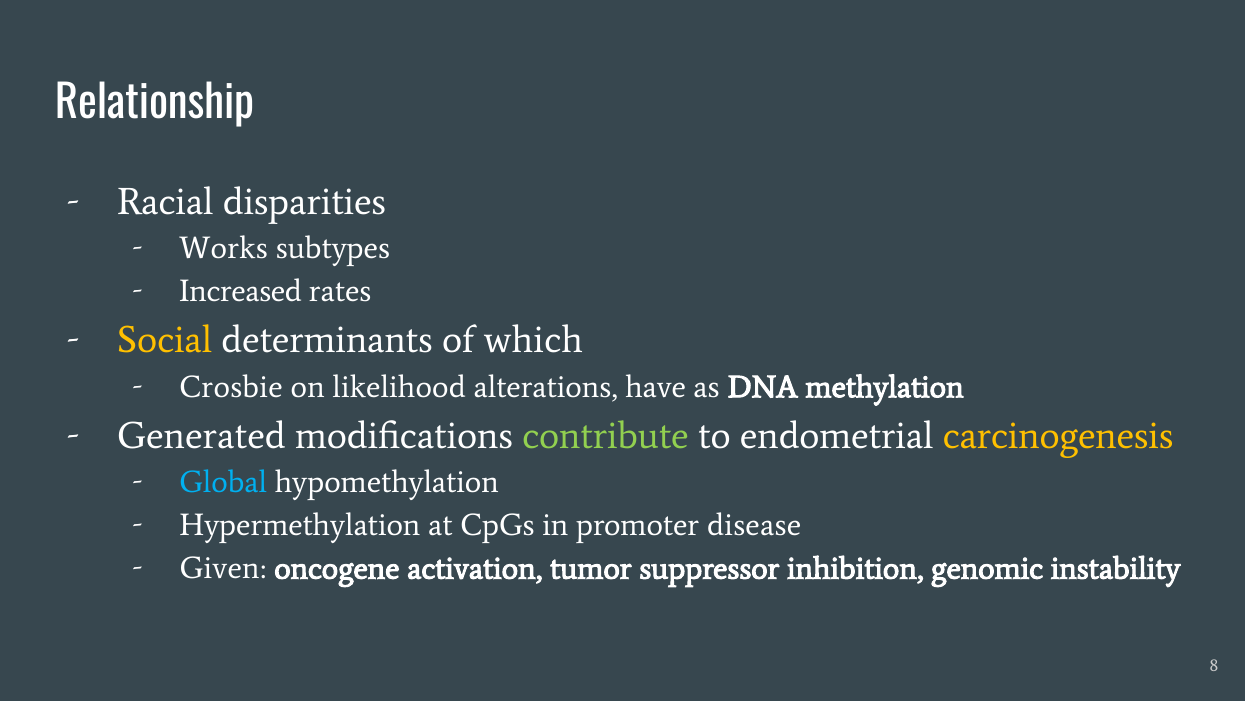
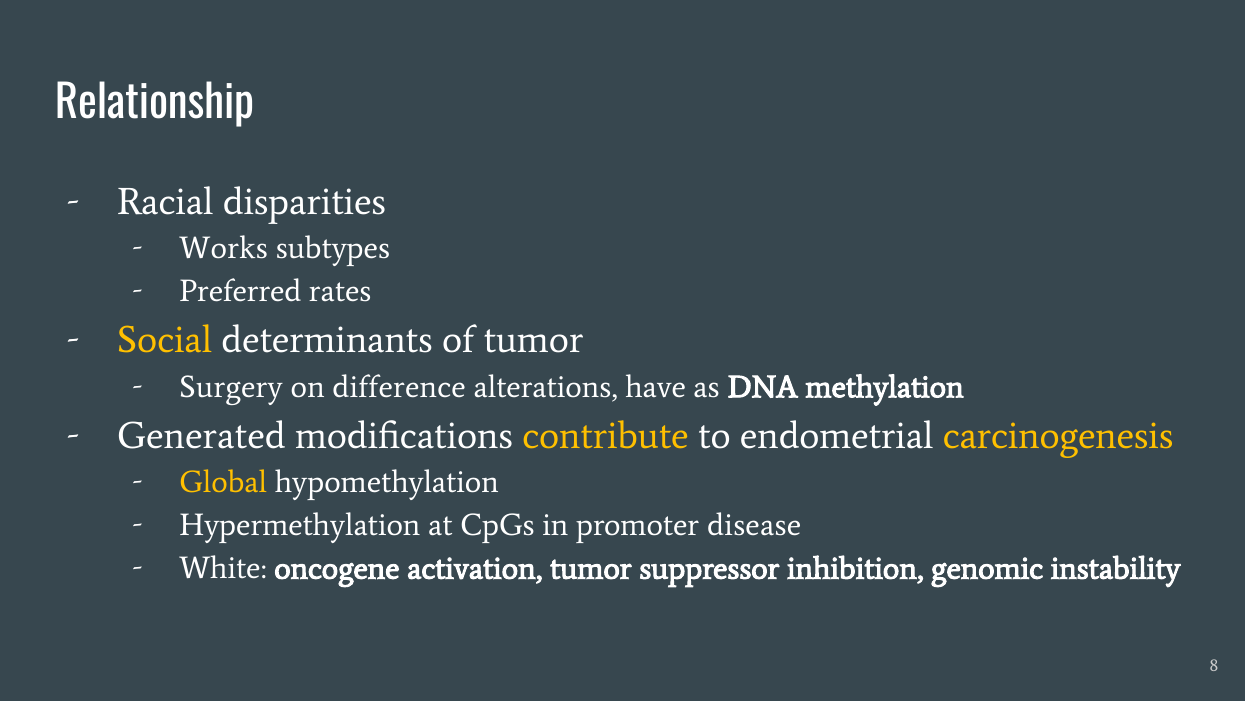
Increased: Increased -> Preferred (240, 291)
of which: which -> tumor (533, 340)
Crosbie: Crosbie -> Surgery (231, 387)
likelihood: likelihood -> difference (399, 387)
contribute colour: light green -> yellow (605, 435)
Global colour: light blue -> yellow (223, 482)
Given: Given -> White (223, 568)
